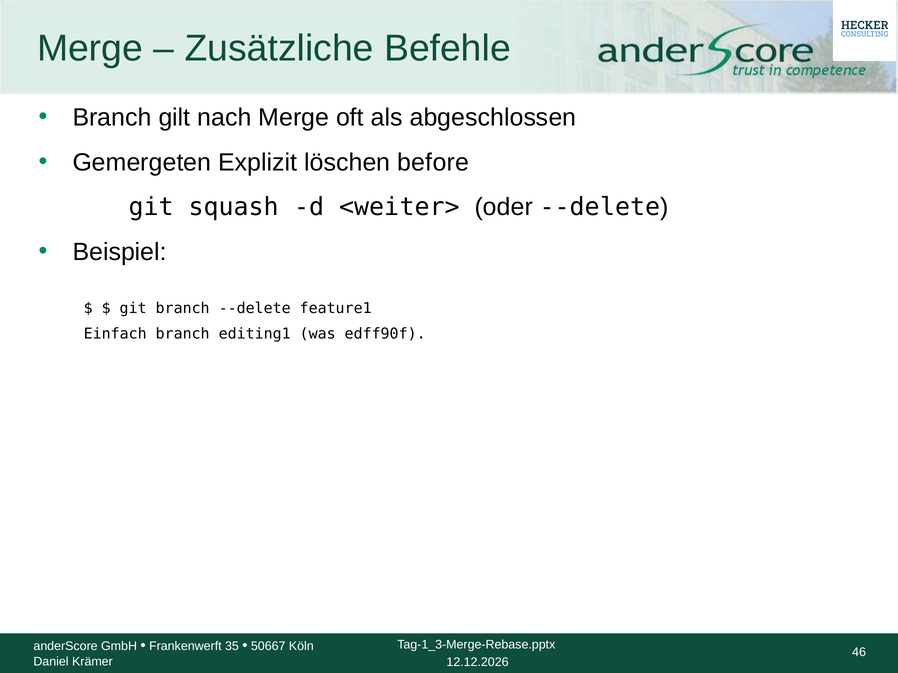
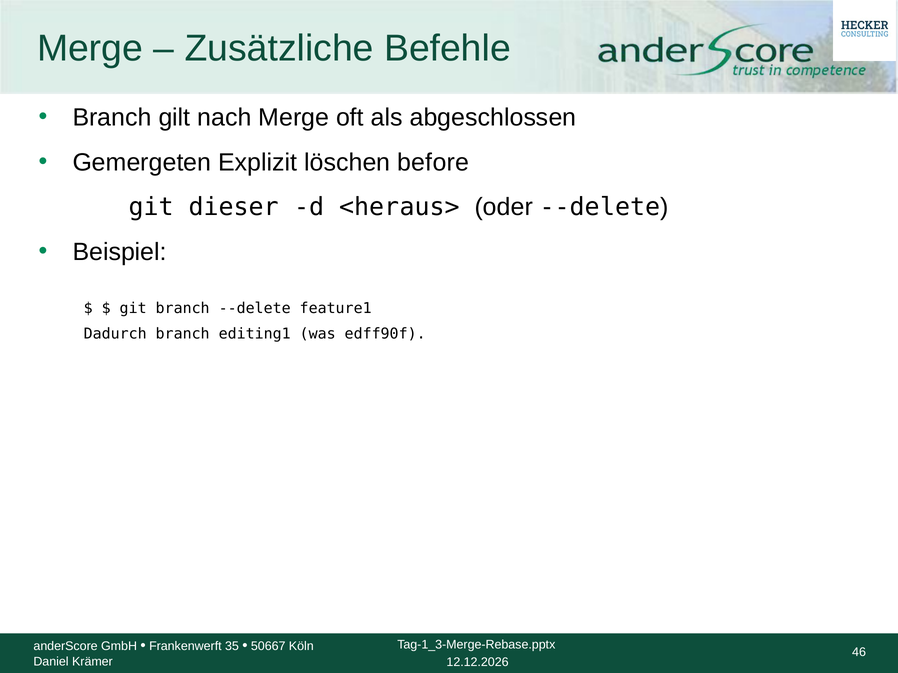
squash: squash -> dieser (234, 207)
<weiter>: <weiter> -> <heraus> (400, 207)
Einfach: Einfach -> Dadurch (115, 334)
